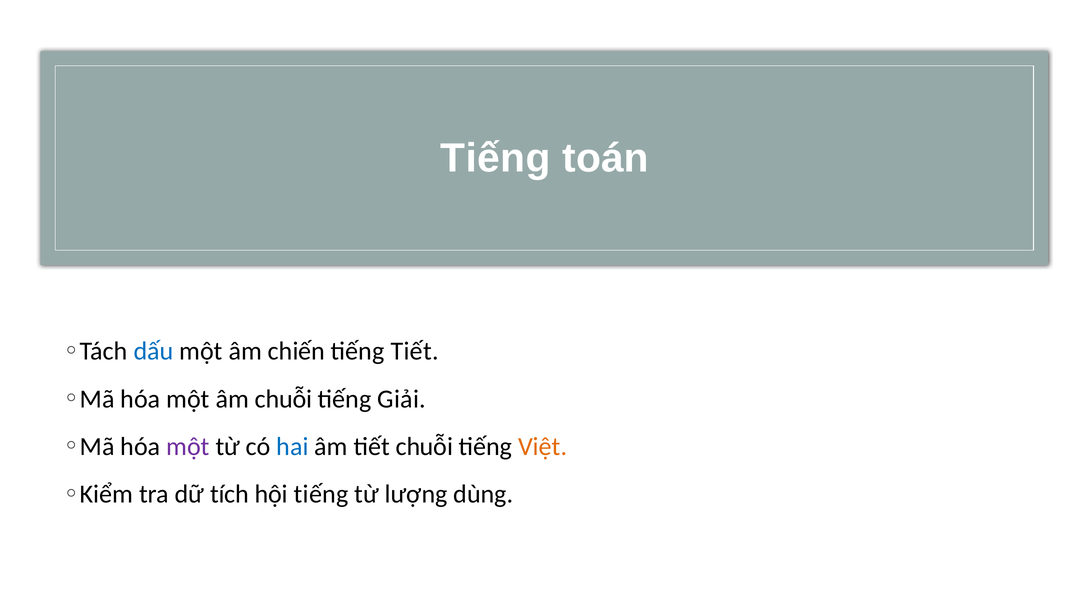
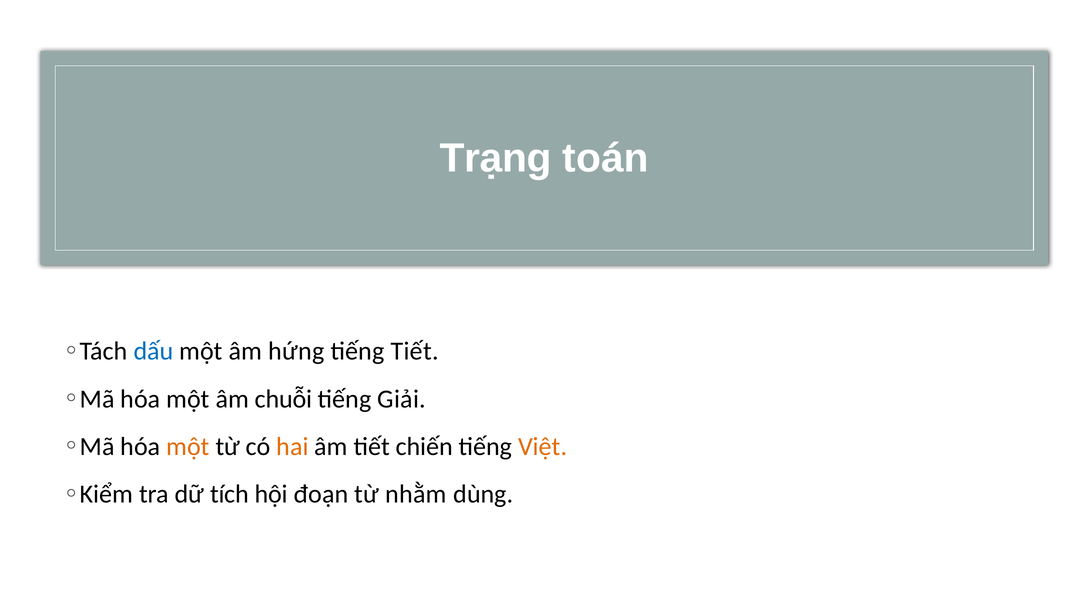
Tiếng: Tiếng -> Trạng (496, 158)
chiến: chiến -> hứng (296, 352)
một colour: purple -> orange (188, 447)
hai colour: blue -> orange (292, 447)
tiết chuỗi: chuỗi -> chiến (424, 447)
hội tiếng: tiếng -> đoạn (321, 495)
lượng: lượng -> nhằm (416, 495)
